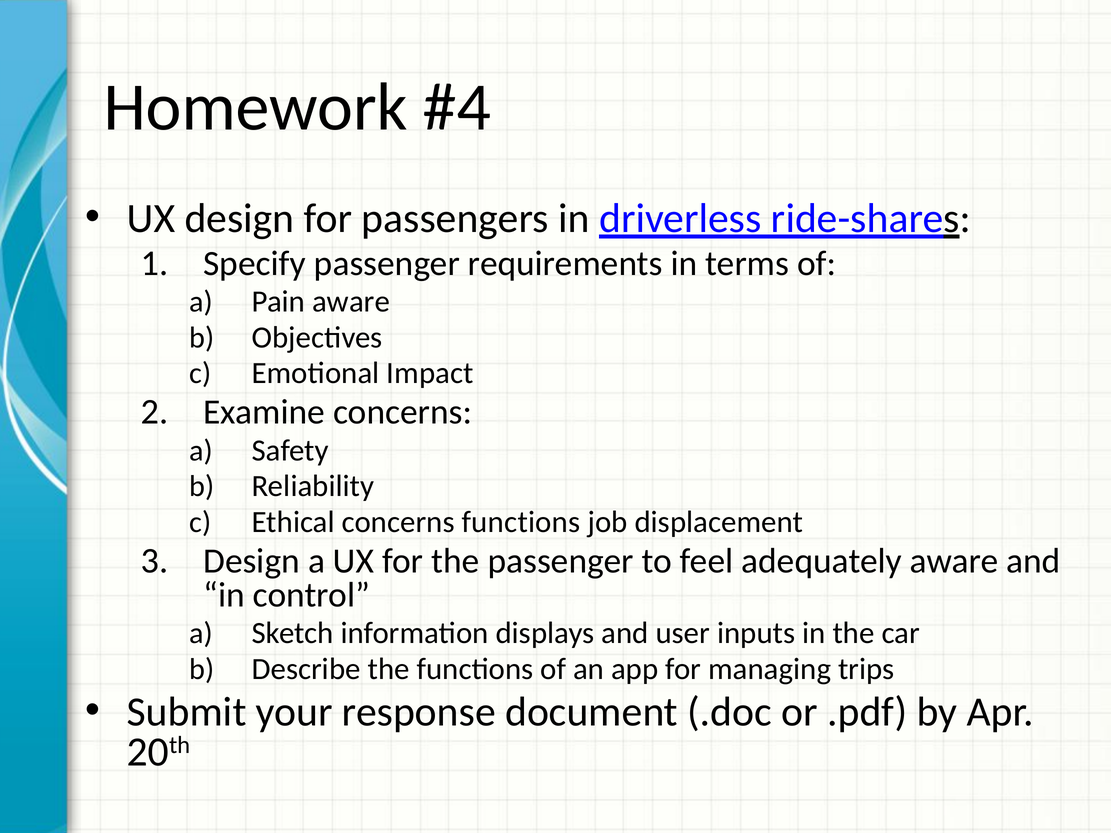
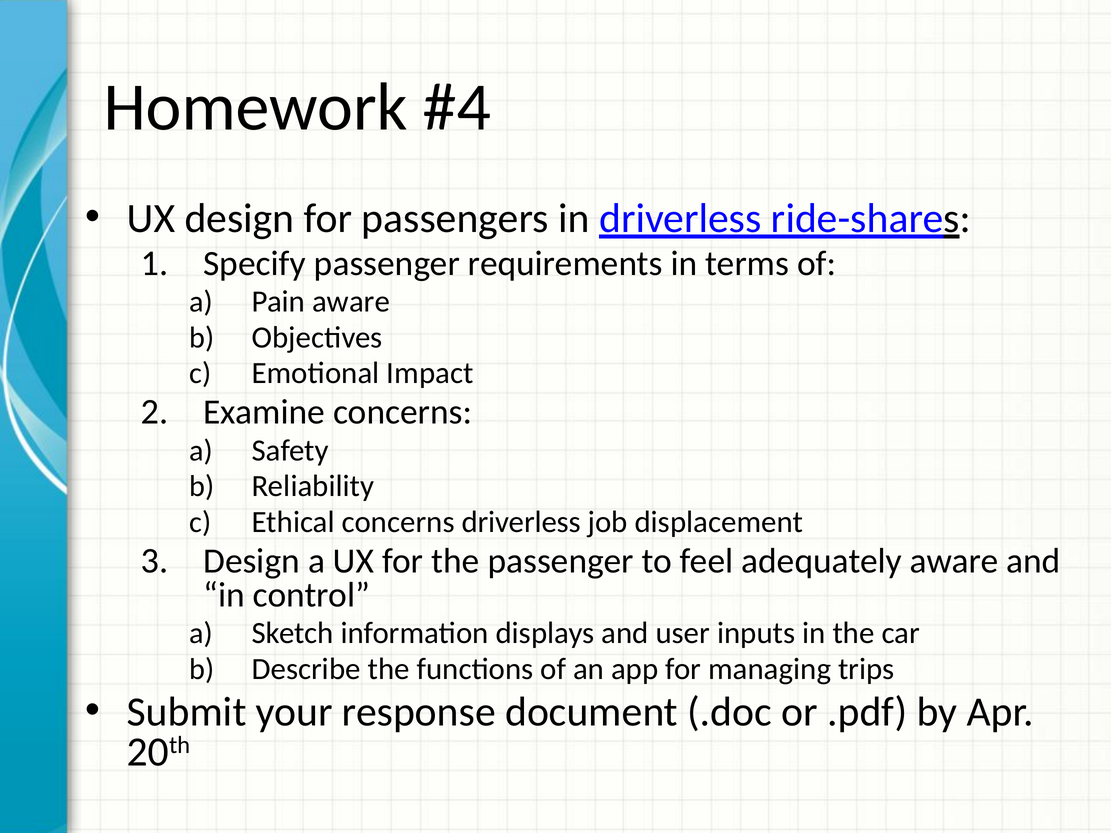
concerns functions: functions -> driverless (521, 522)
